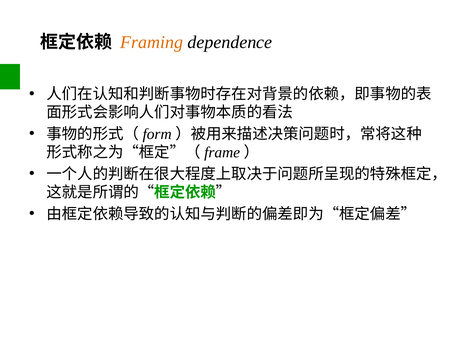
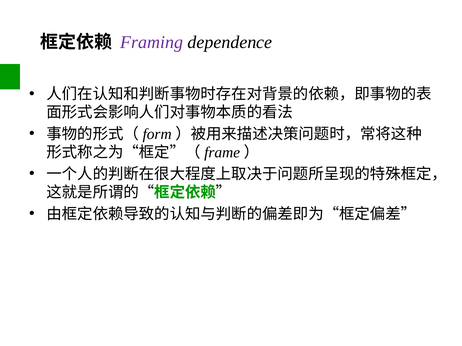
Framing colour: orange -> purple (152, 42)
